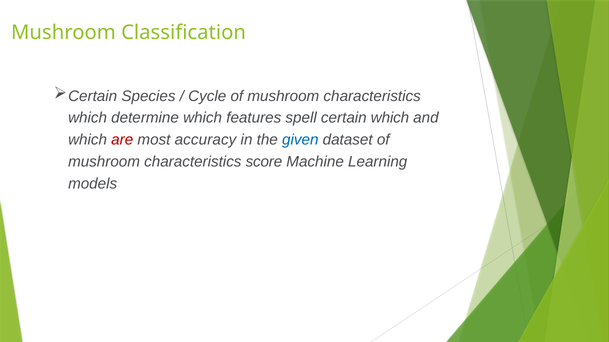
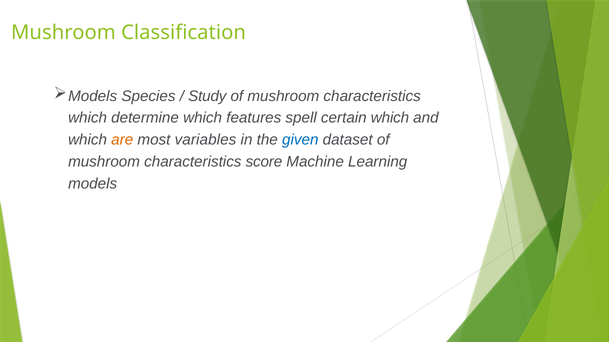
Certain: Certain -> Models (93, 96)
Cycle: Cycle -> Study (207, 96)
are colour: red -> orange (122, 140)
accuracy: accuracy -> variables (206, 140)
